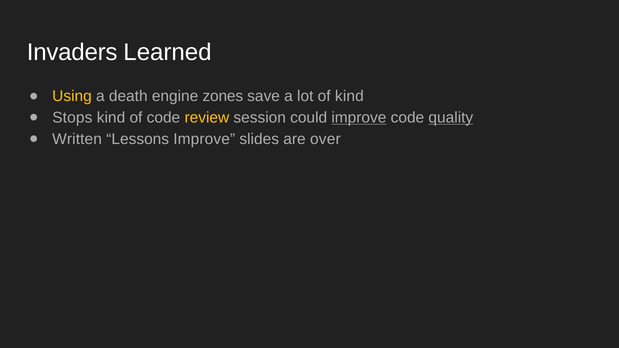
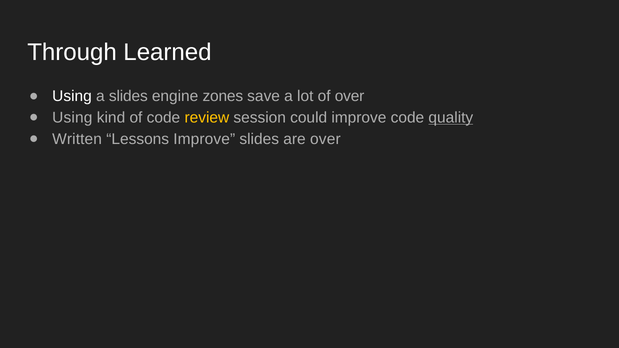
Invaders: Invaders -> Through (72, 52)
Using colour: yellow -> white (72, 96)
a death: death -> slides (128, 96)
of kind: kind -> over (350, 96)
Stops: Stops -> Using (72, 118)
improve underline: present -> none (359, 118)
